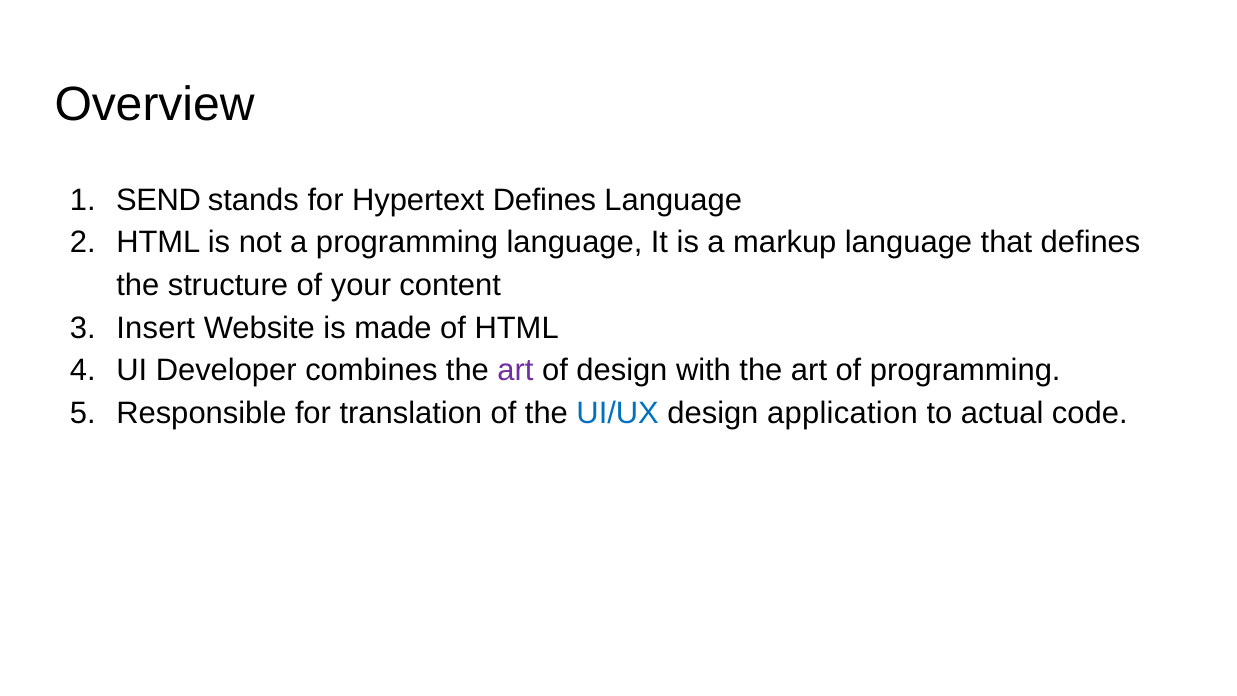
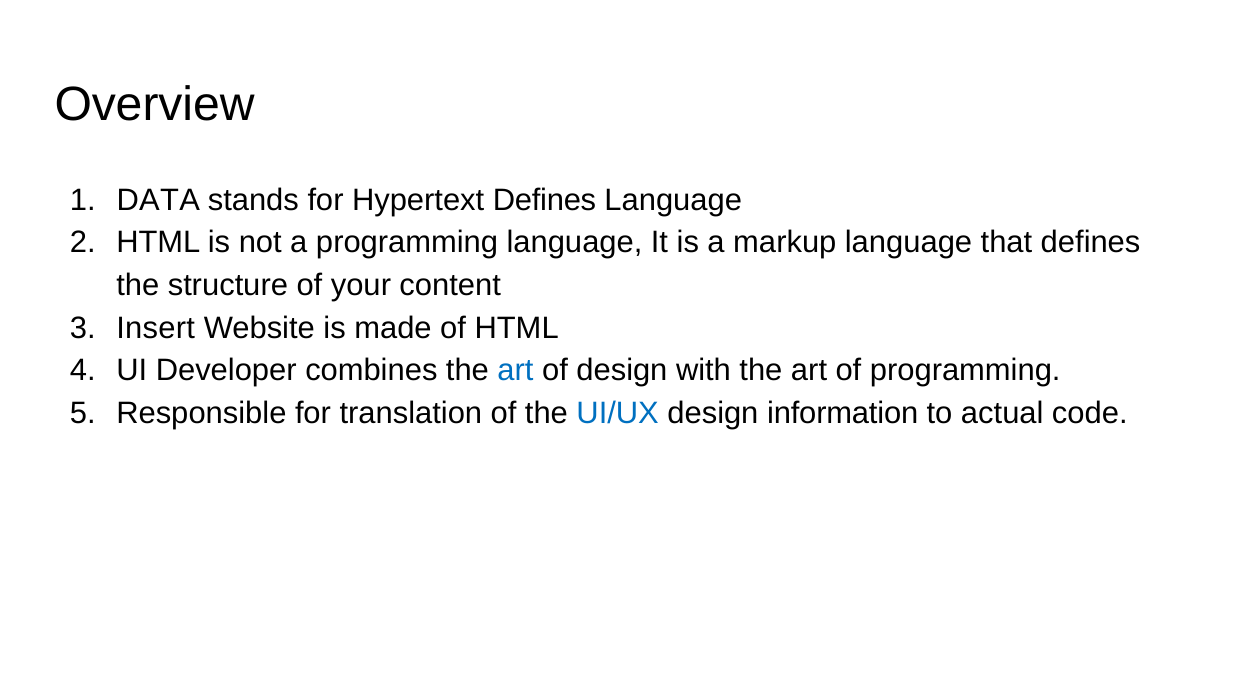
SEND: SEND -> DATA (158, 200)
art colour: purple -> blue (515, 371)
application: application -> information (843, 413)
